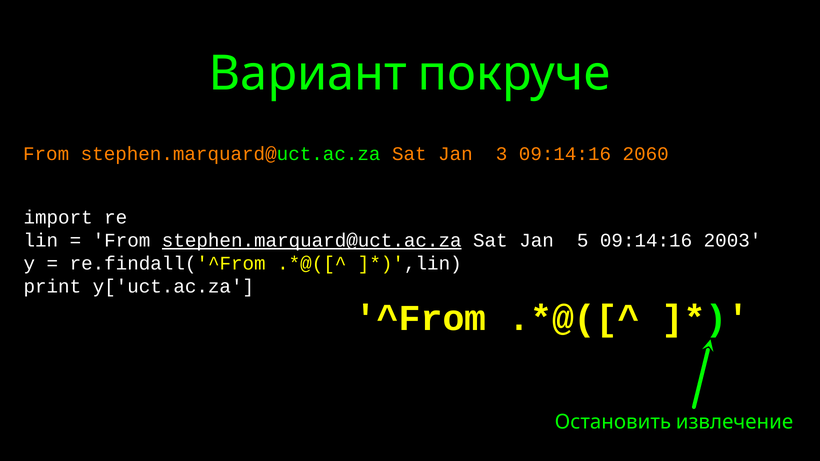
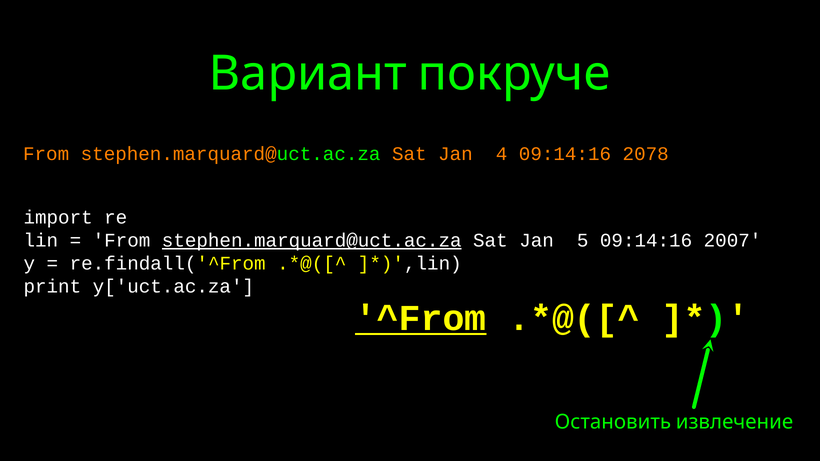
3: 3 -> 4 (502, 154)
2060: 2060 -> 2078 (646, 154)
2003: 2003 -> 2007 (733, 241)
^From underline: none -> present (421, 318)
